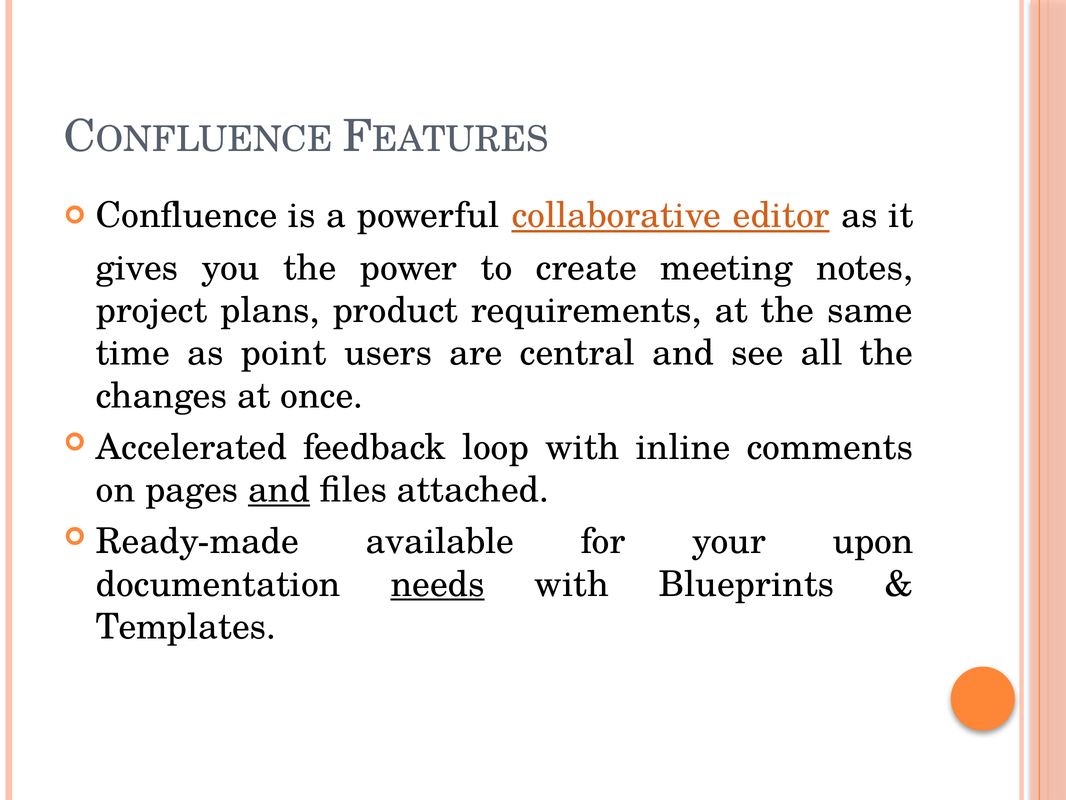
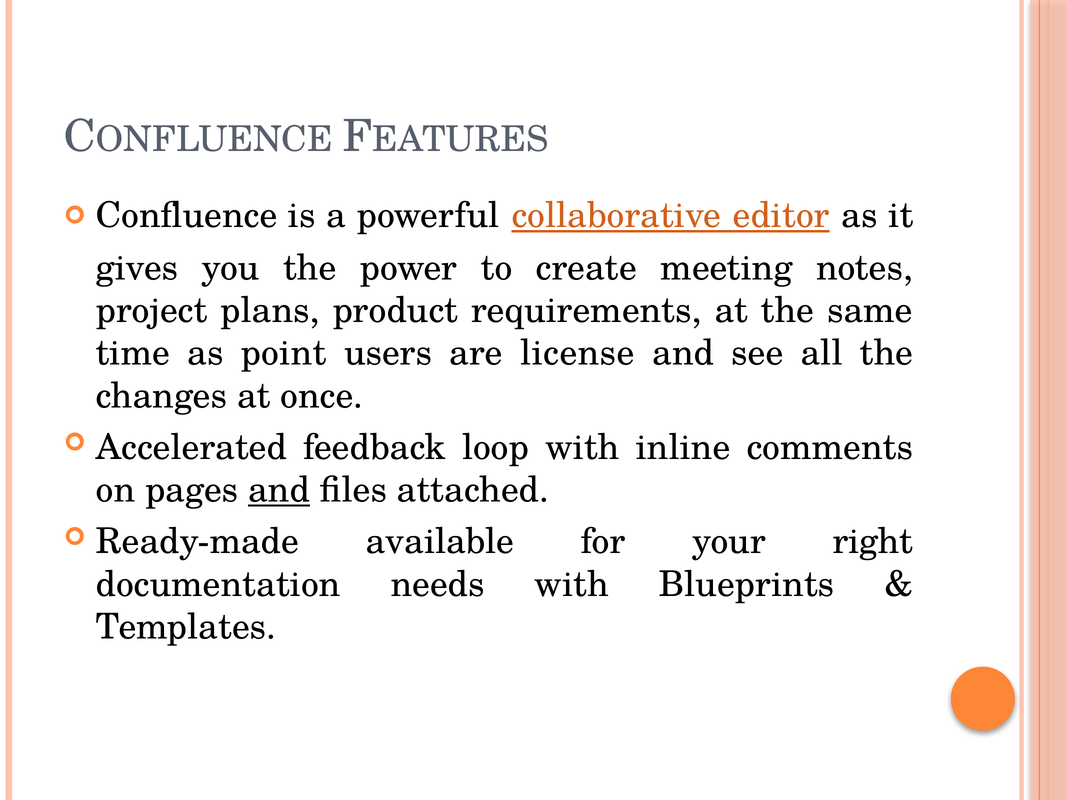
central: central -> license (577, 353)
upon: upon -> right (873, 541)
needs underline: present -> none (438, 584)
